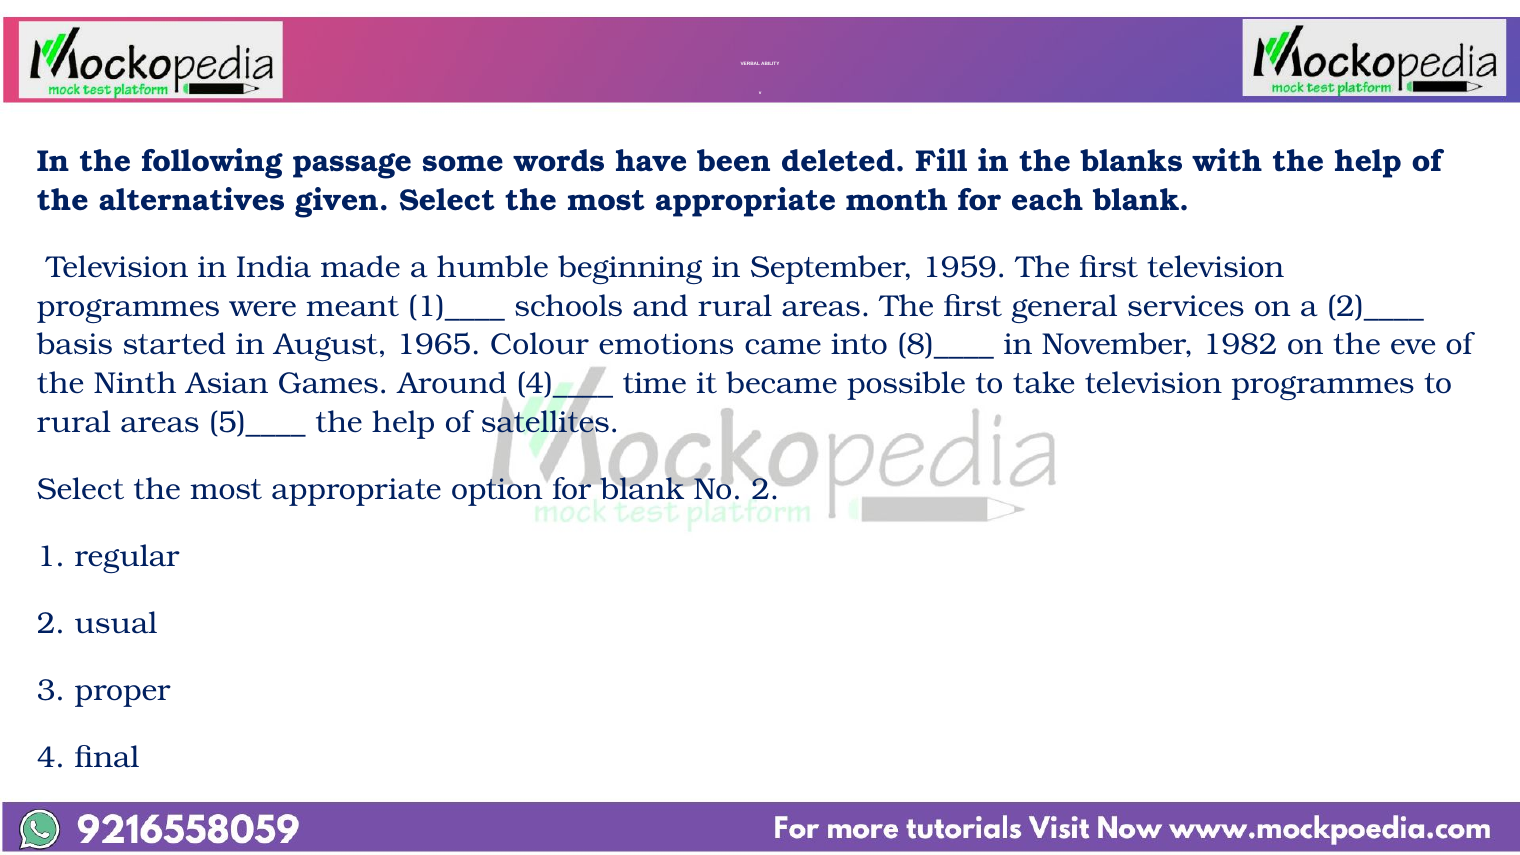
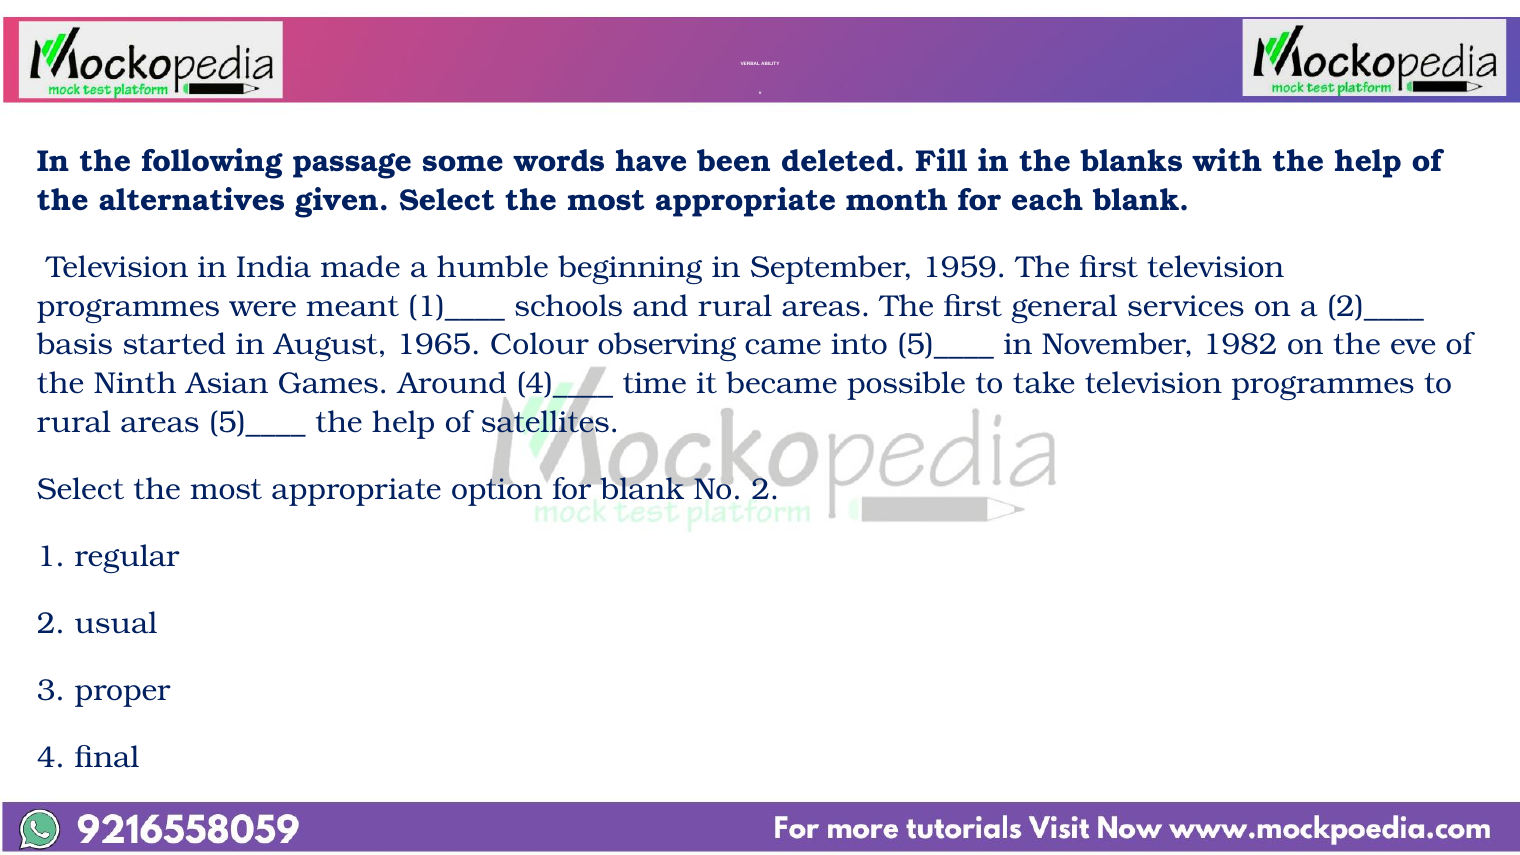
emotions: emotions -> observing (667, 345)
into 8)____: 8)____ -> 5)____ (946, 345)
